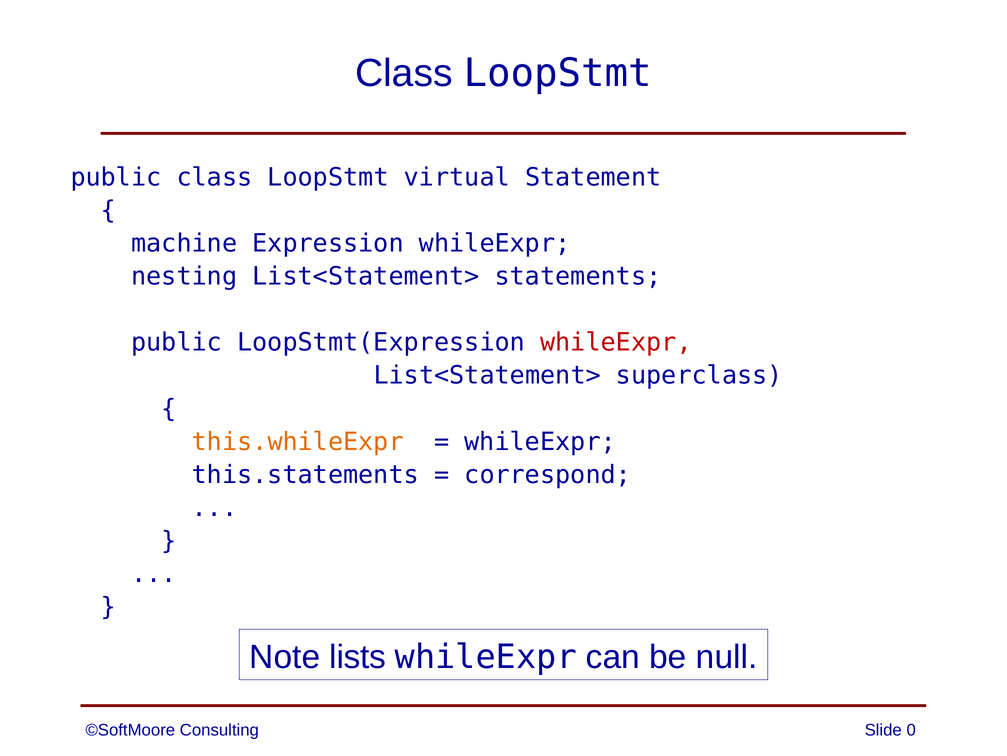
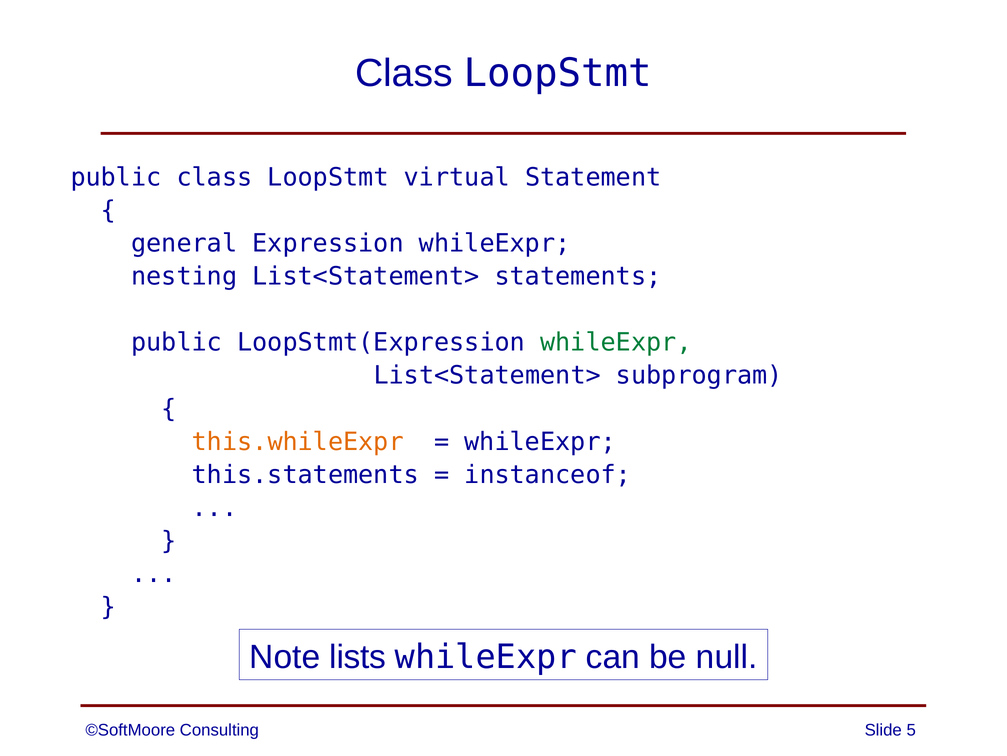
machine: machine -> general (184, 243)
whileExpr colour: red -> green (616, 342)
superclass: superclass -> subprogram (699, 375)
correspond: correspond -> instanceof (548, 474)
0: 0 -> 5 (911, 730)
